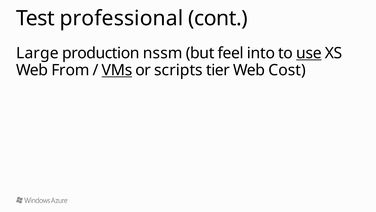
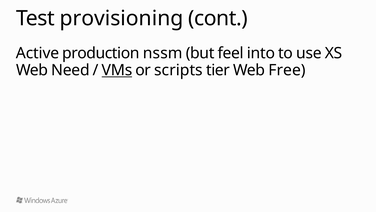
professional: professional -> provisioning (121, 18)
Large: Large -> Active (38, 53)
use underline: present -> none (309, 53)
From: From -> Need (70, 70)
Cost: Cost -> Free (287, 70)
